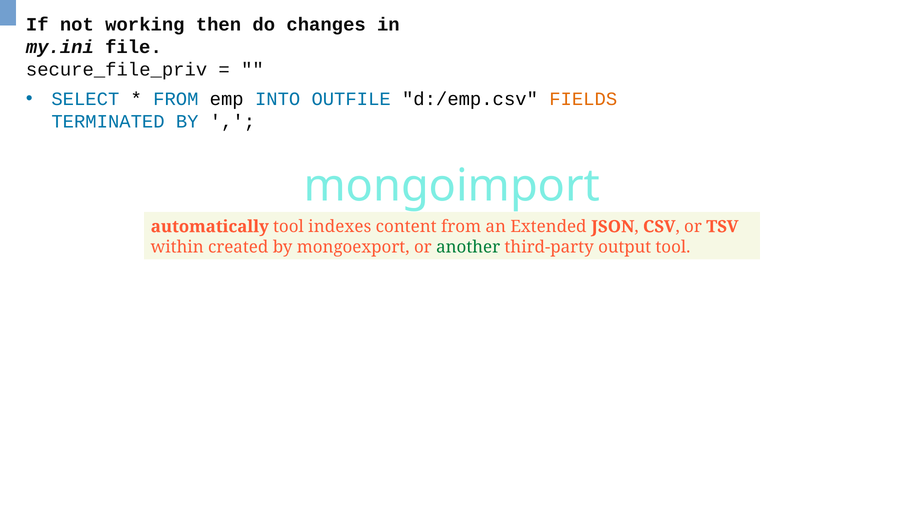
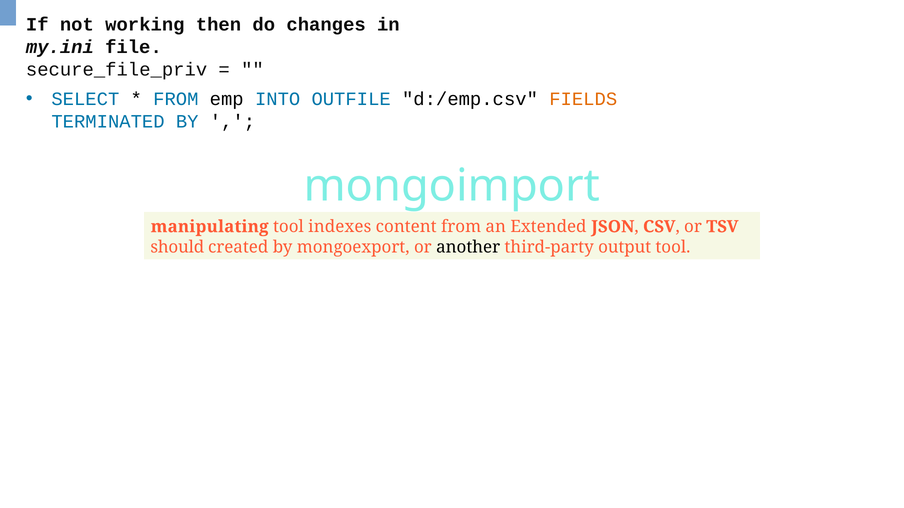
automatically: automatically -> manipulating (210, 227)
within: within -> should (177, 247)
another colour: green -> black (468, 247)
